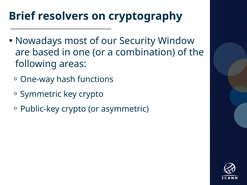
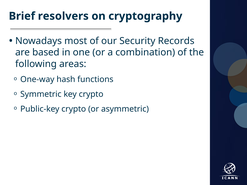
Window: Window -> Records (176, 41)
